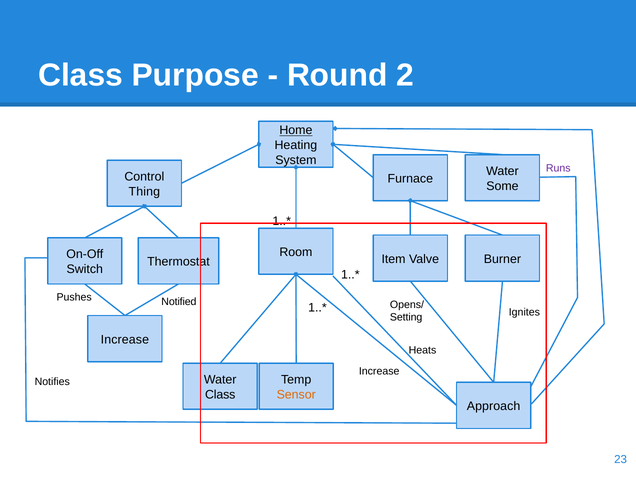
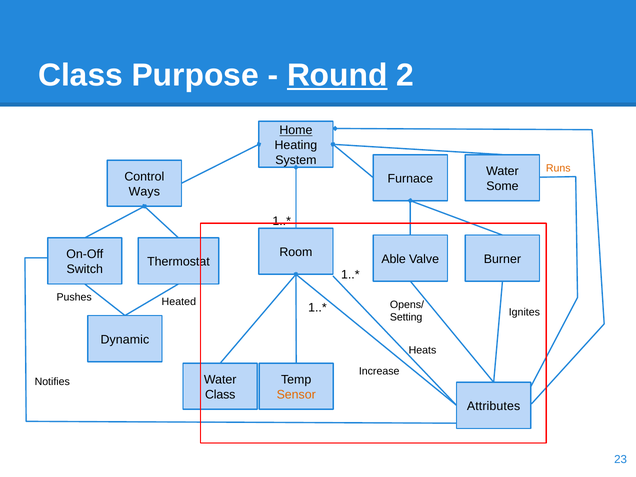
Round underline: none -> present (337, 75)
Runs colour: purple -> orange (558, 168)
Thing: Thing -> Ways (144, 192)
Item: Item -> Able (394, 259)
Notified: Notified -> Heated (179, 302)
Increase: Increase -> Dynamic (125, 339)
Approach: Approach -> Attributes (494, 406)
